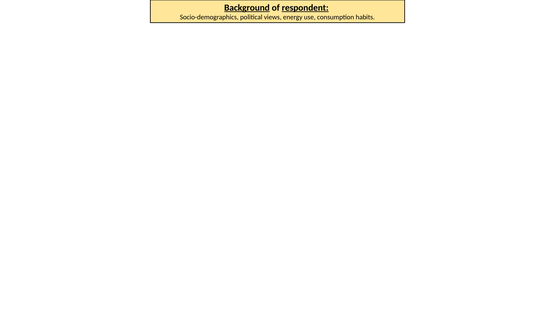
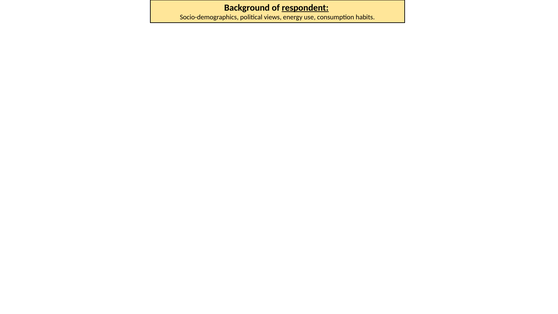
Background underline: present -> none (247, 8)
